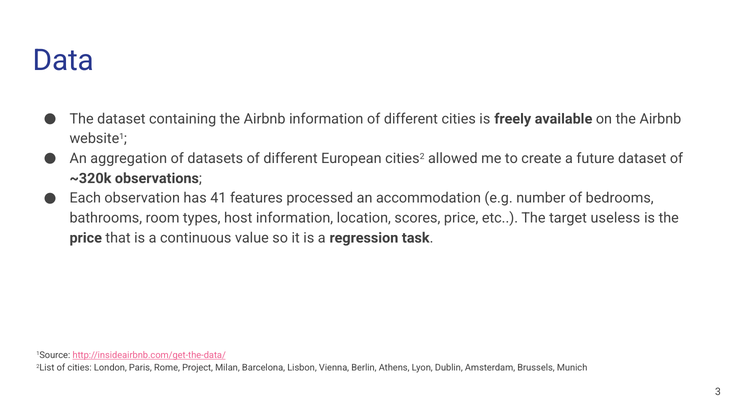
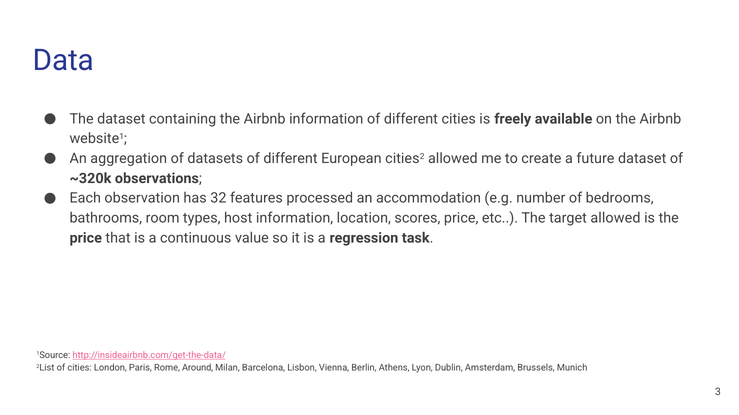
41: 41 -> 32 (218, 199)
target useless: useless -> allowed (615, 218)
Project: Project -> Around (198, 368)
